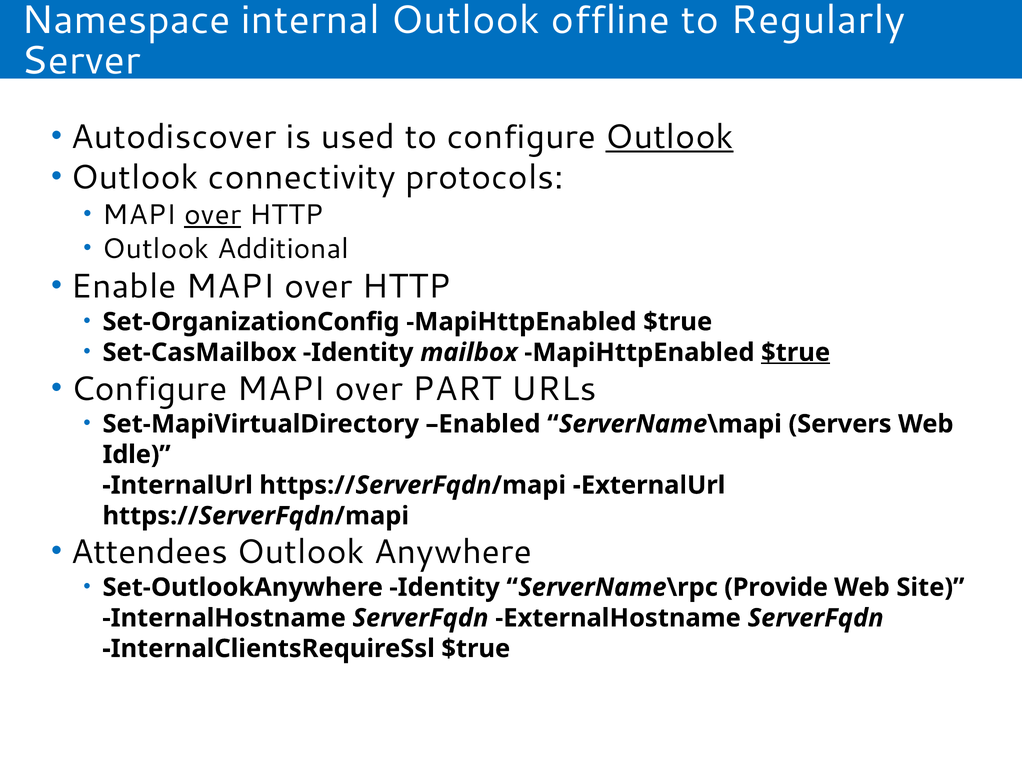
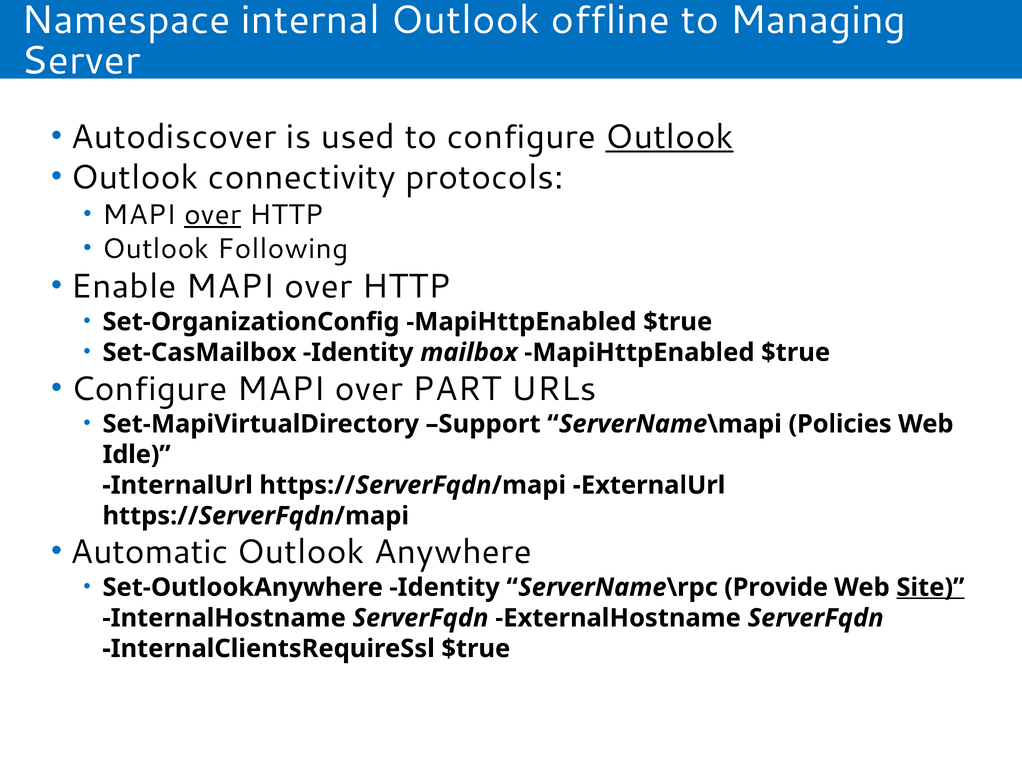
Regularly: Regularly -> Managing (818, 20)
Additional: Additional -> Following (283, 249)
$true underline: present -> none (796, 353)
Enabled: Enabled -> Support (483, 424)
Servers: Servers -> Policies (840, 424)
Attendees: Attendees -> Automatic (149, 553)
Site underline: none -> present (930, 588)
